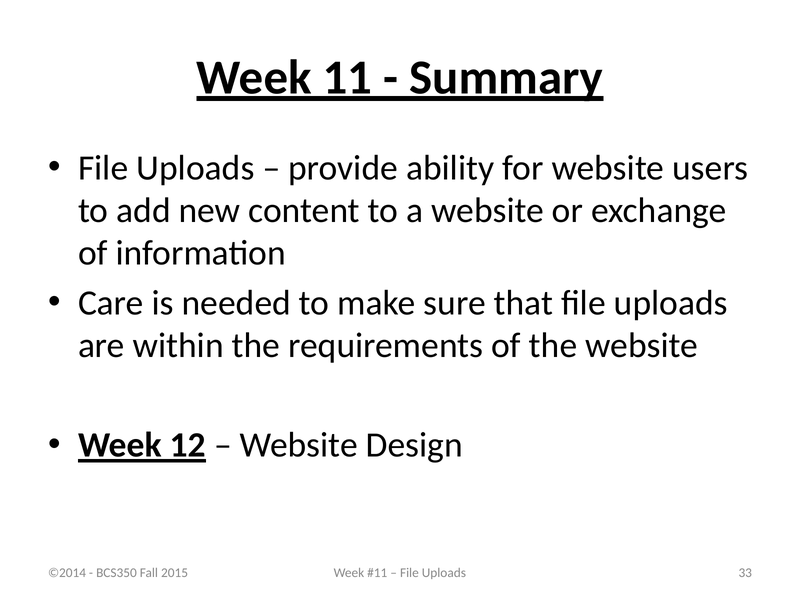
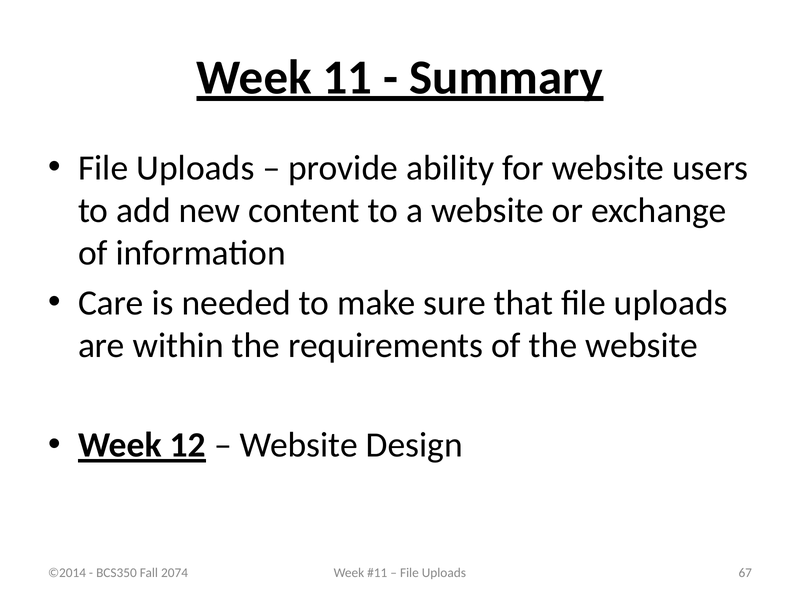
33: 33 -> 67 (745, 573)
2015: 2015 -> 2074 (175, 573)
